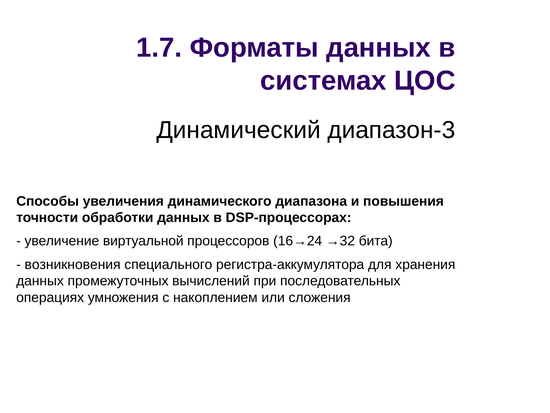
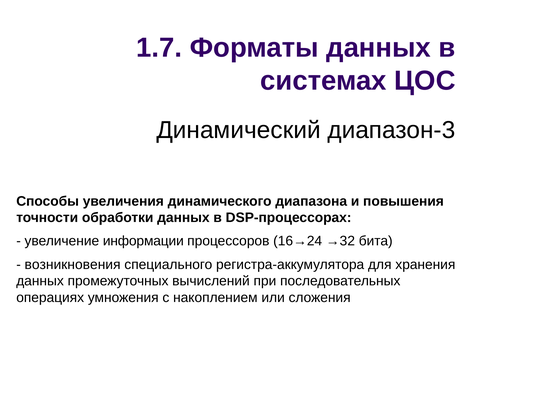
виртуальной: виртуальной -> информации (143, 241)
